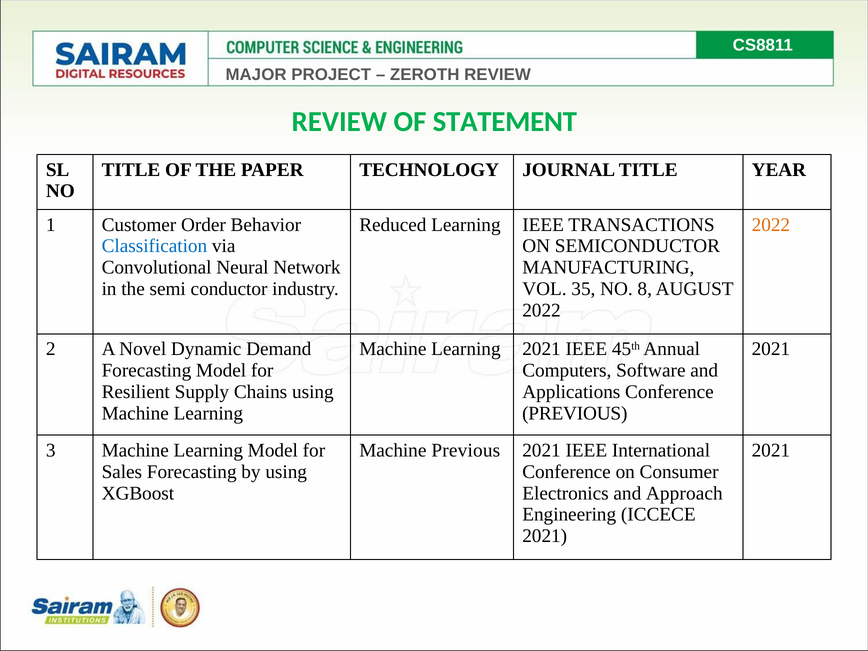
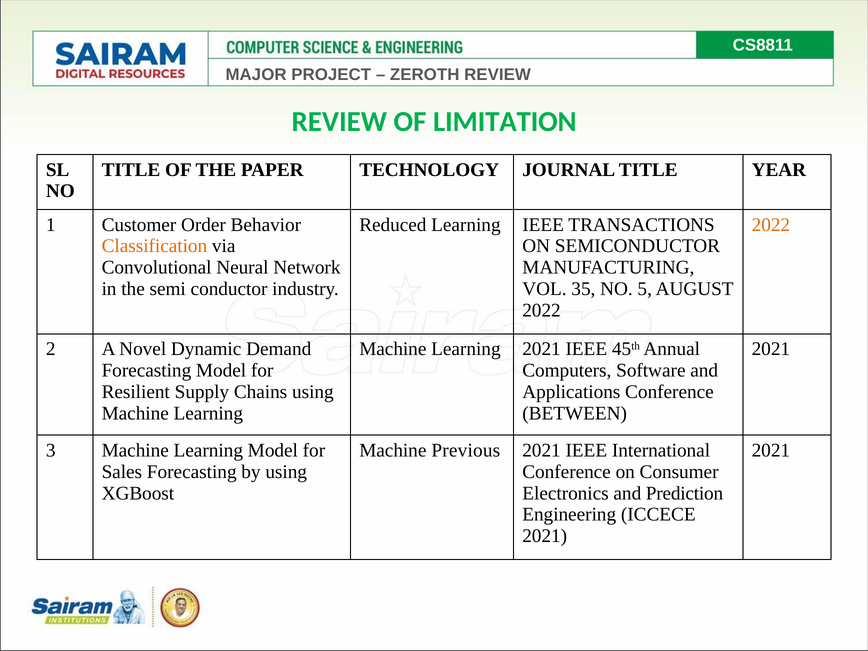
STATEMENT: STATEMENT -> LIMITATION (505, 122)
Classification colour: blue -> orange (154, 246)
8: 8 -> 5 (645, 289)
PREVIOUS: PREVIOUS -> BETWEEN (575, 413)
Approach: Approach -> Prediction (684, 493)
